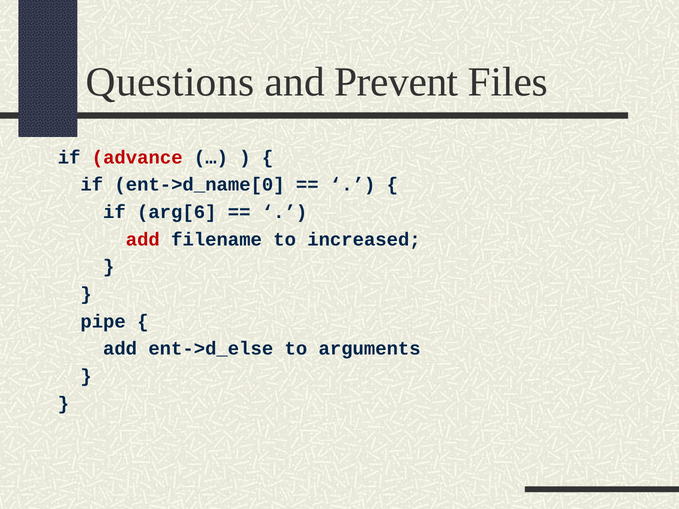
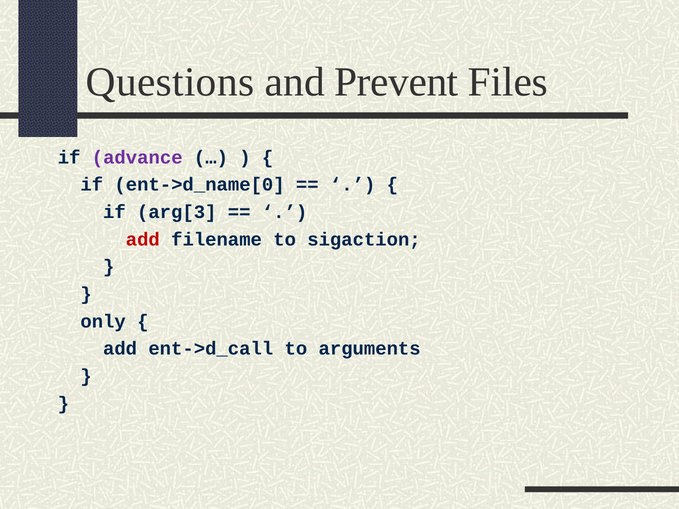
advance colour: red -> purple (137, 157)
arg[6: arg[6 -> arg[3 (177, 212)
increased: increased -> sigaction (364, 239)
pipe: pipe -> only (103, 322)
ent->d_else: ent->d_else -> ent->d_call (211, 349)
